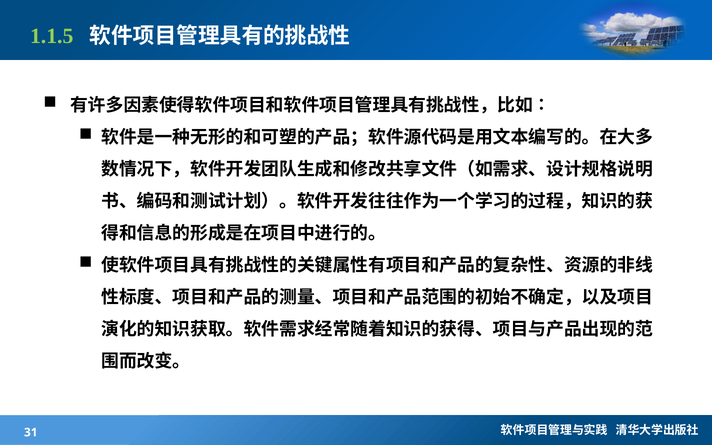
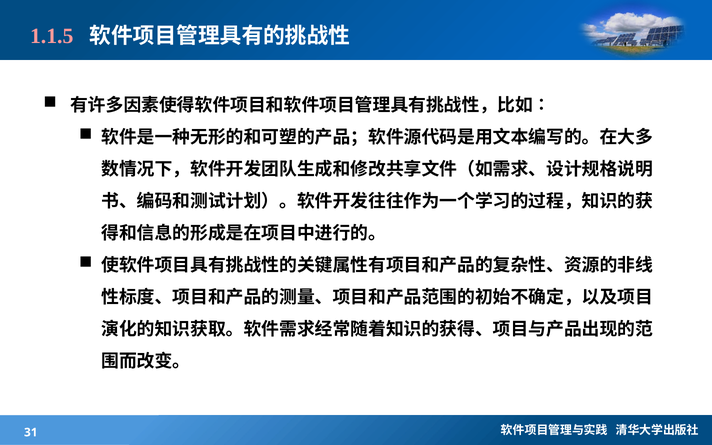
1.1.5 colour: light green -> pink (52, 36)
